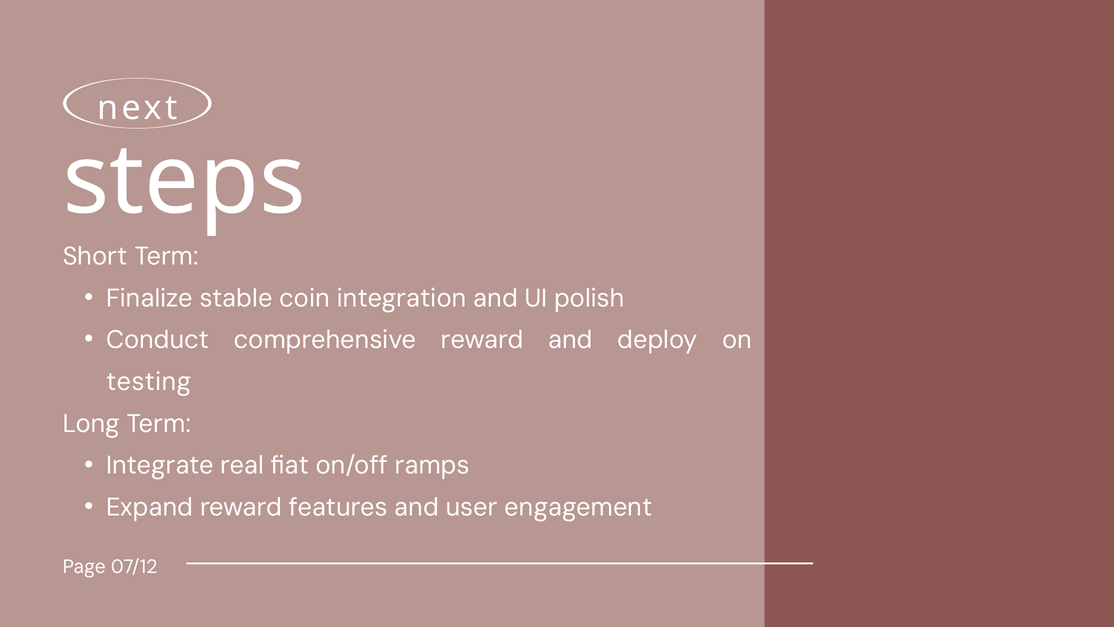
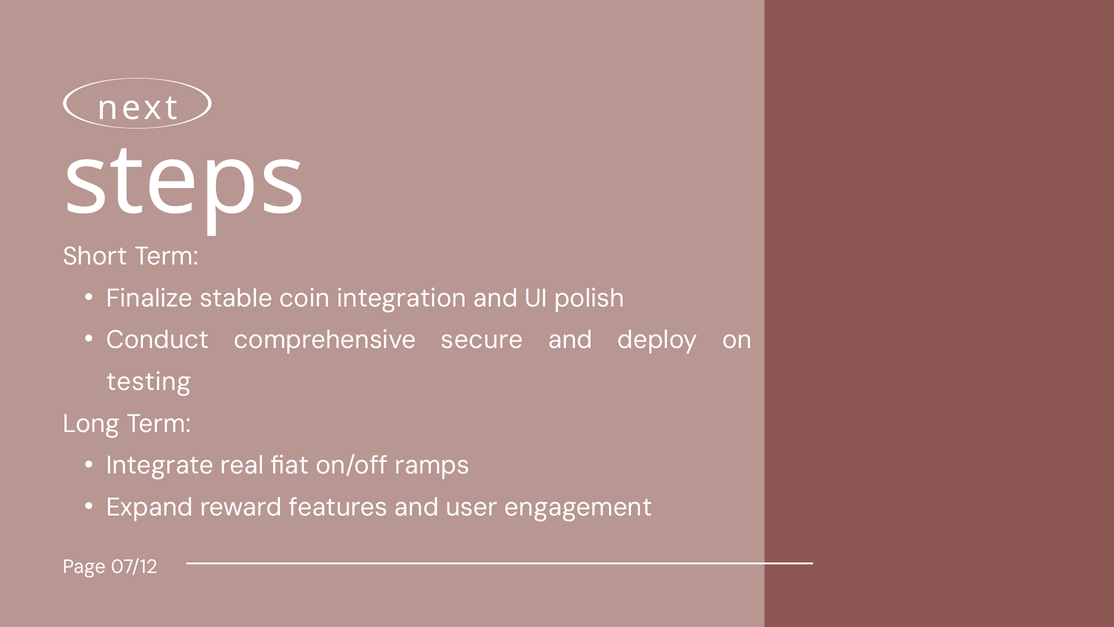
comprehensive reward: reward -> secure (482, 340)
